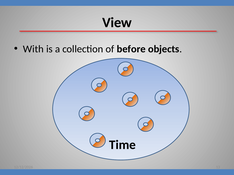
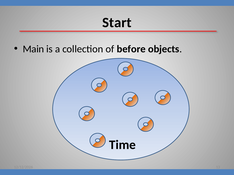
View: View -> Start (117, 23)
With: With -> Main (33, 49)
